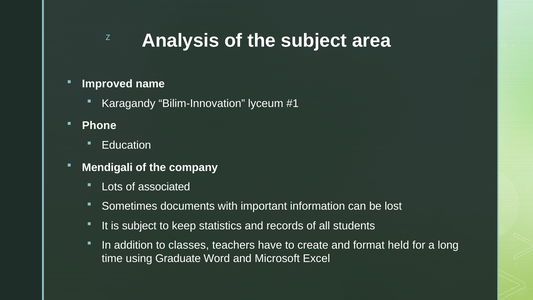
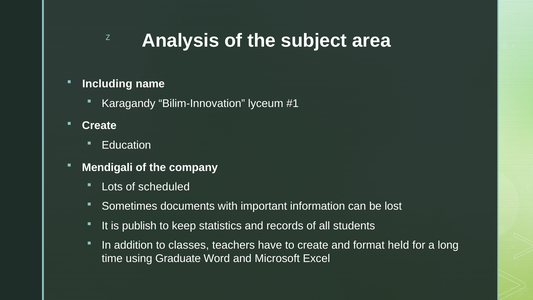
Improved: Improved -> Including (107, 84)
Phone: Phone -> Create (99, 126)
associated: associated -> scheduled (164, 187)
is subject: subject -> publish (139, 226)
